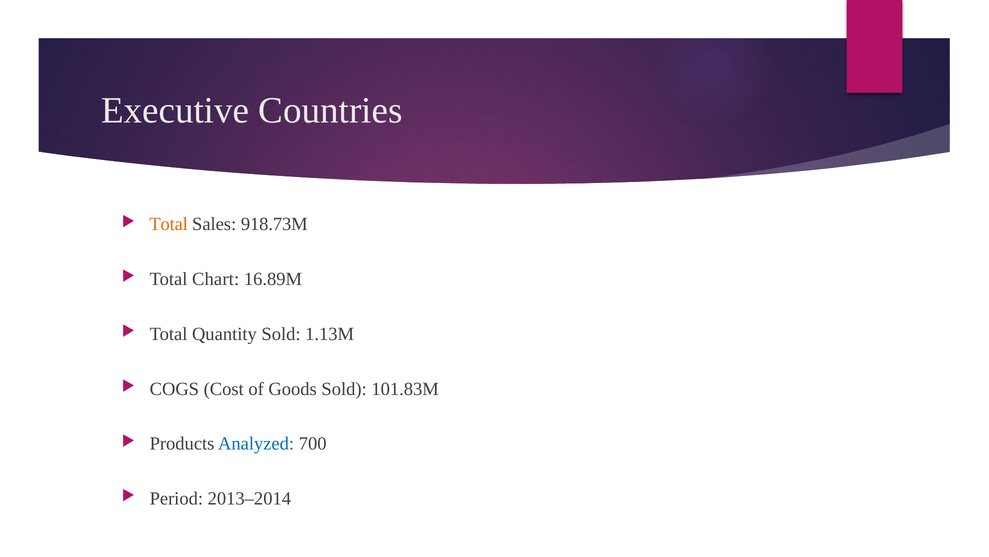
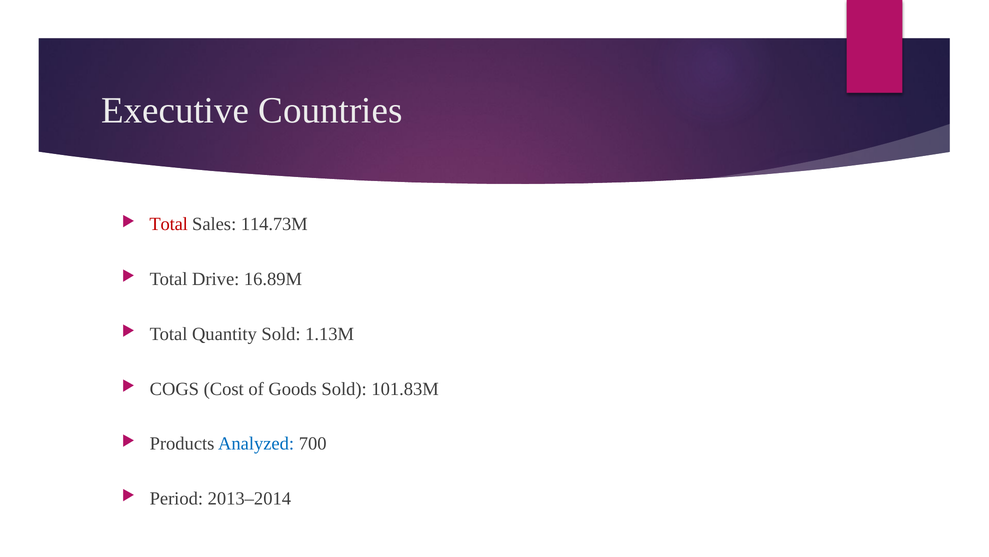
Total colour: orange -> red (169, 224)
918.73M: 918.73M -> 114.73M (274, 224)
Chart: Chart -> Drive (216, 279)
